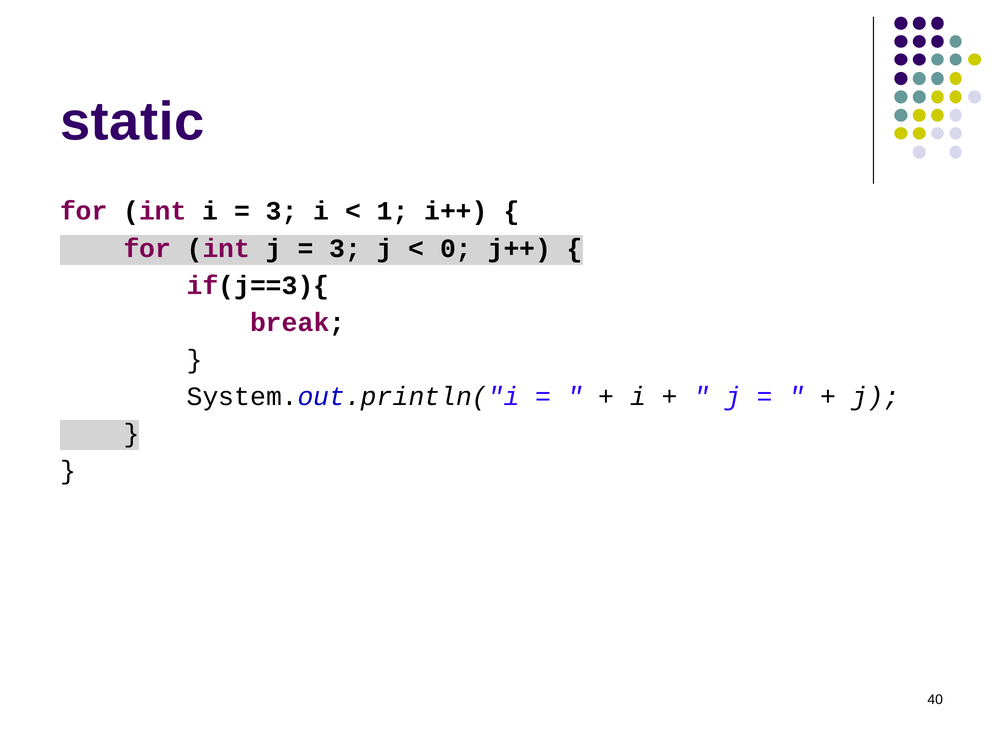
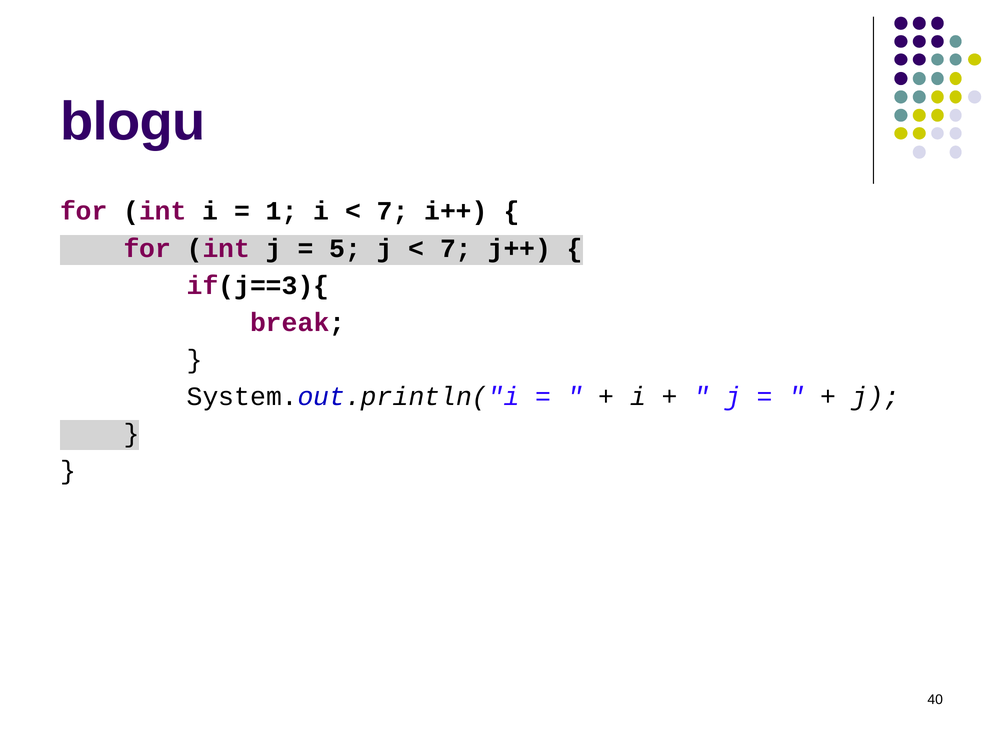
static: static -> blogu (133, 122)
3: 3 -> 1 (282, 211)
1: 1 -> 7 (393, 211)
3: 3 -> 5 (345, 248)
0: 0 -> 7 (456, 248)
